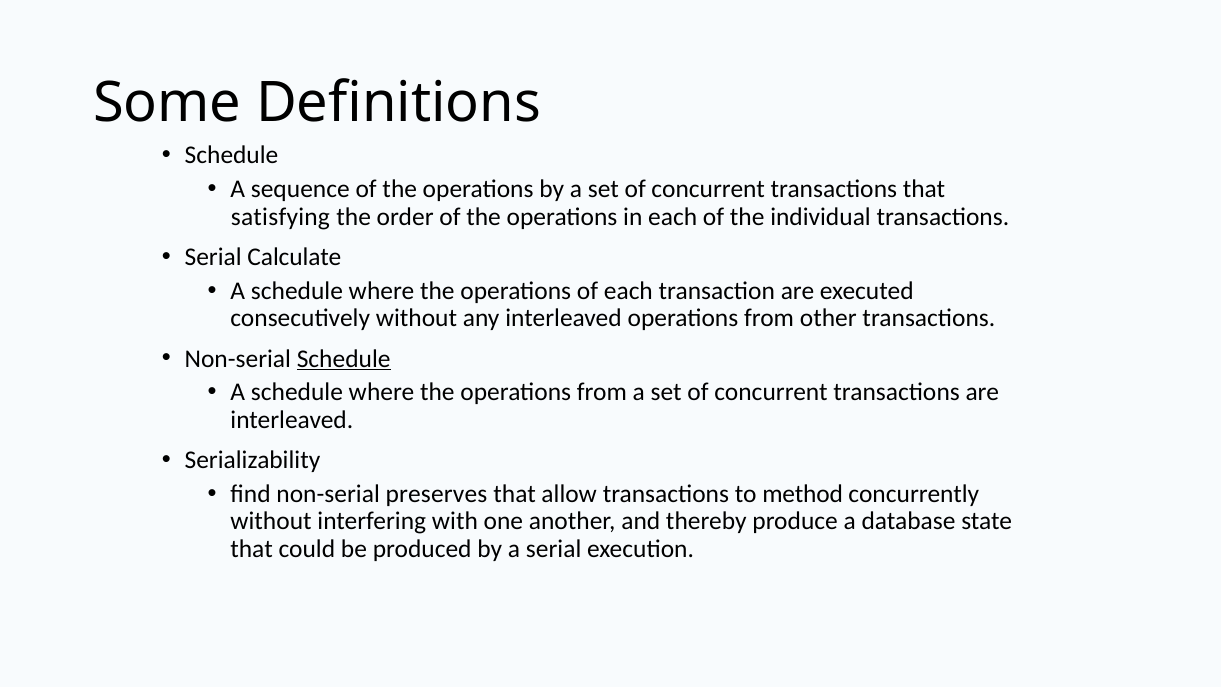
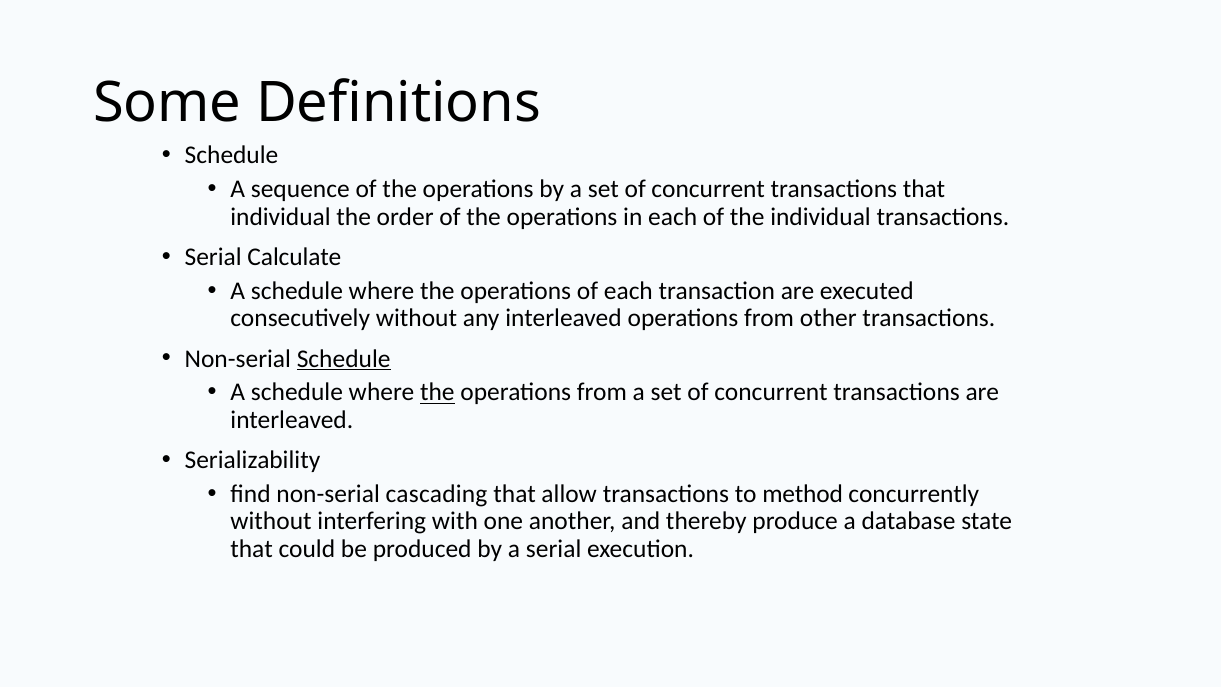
satisfying: satisfying -> individual (281, 217)
the underline: none -> present (437, 392)
preserves: preserves -> cascading (436, 494)
